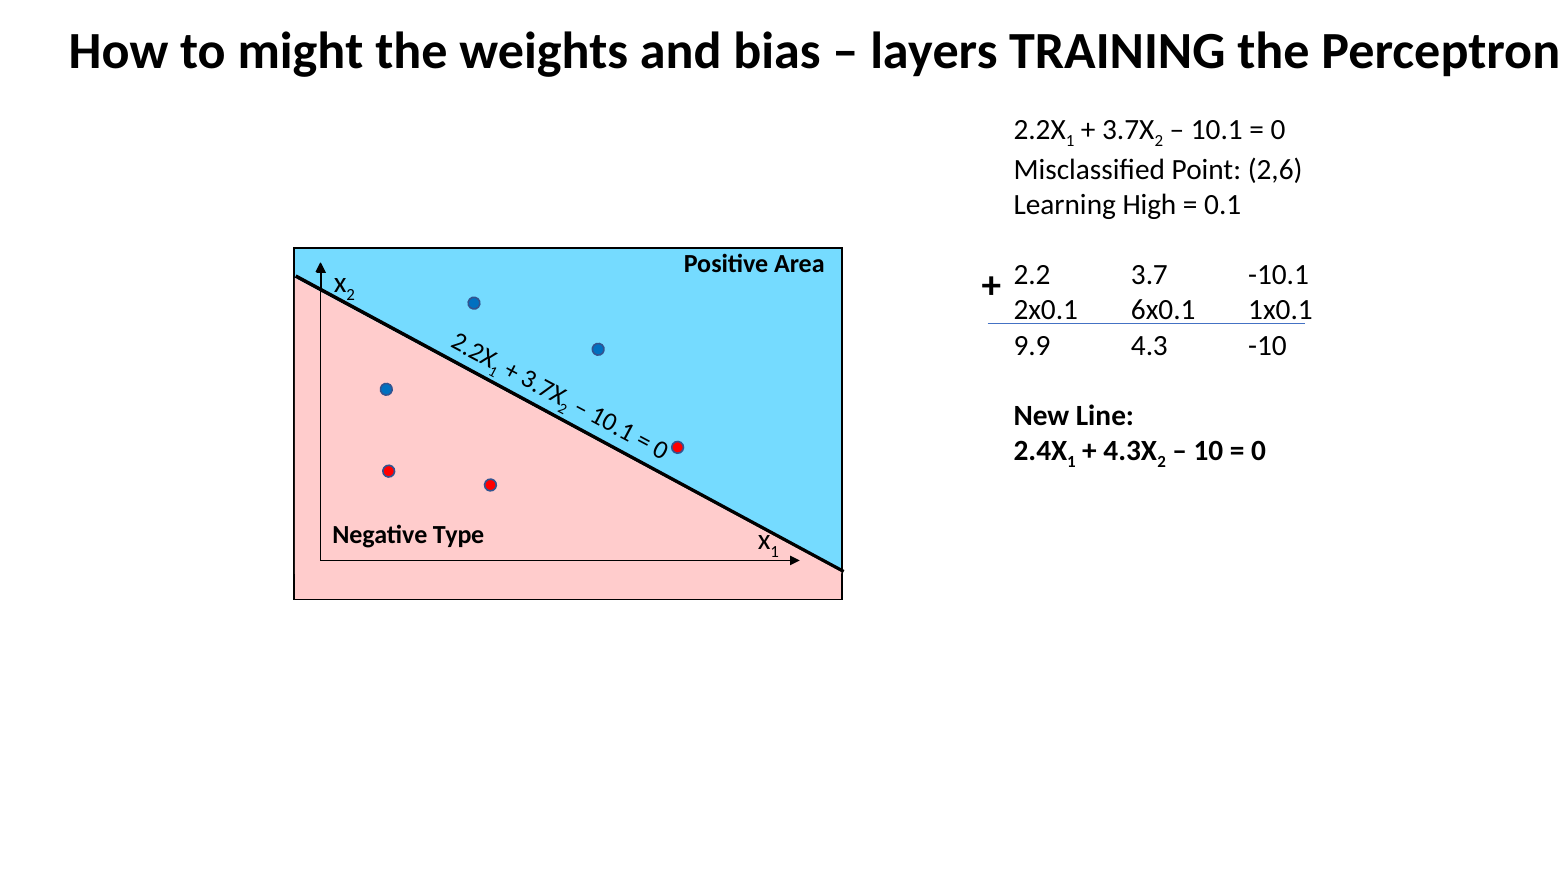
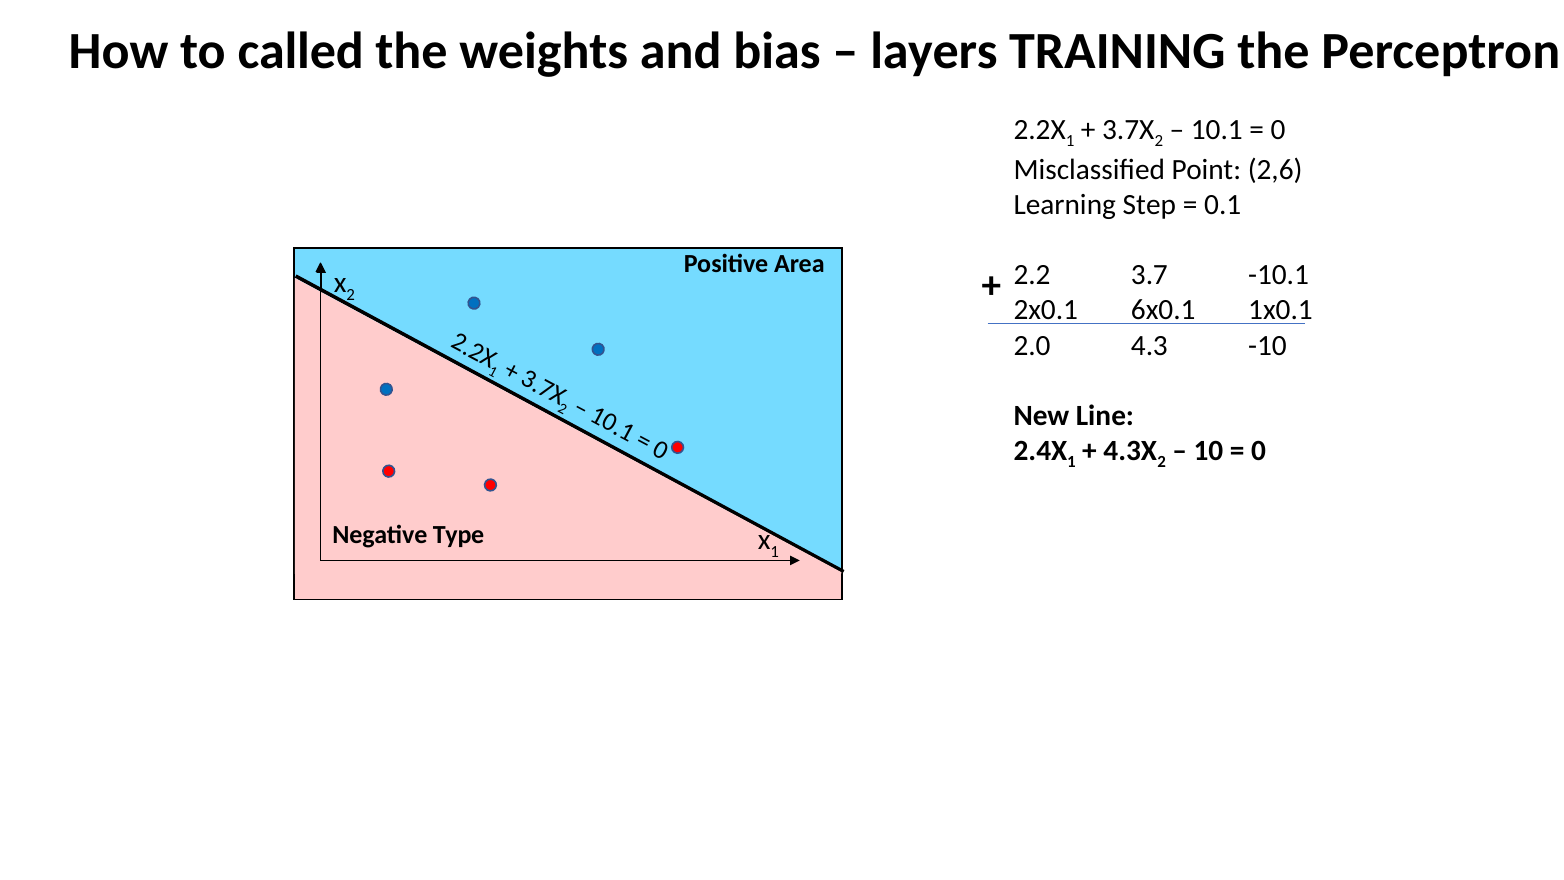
might: might -> called (301, 51)
High: High -> Step (1149, 205)
9.9: 9.9 -> 2.0 (1032, 345)
